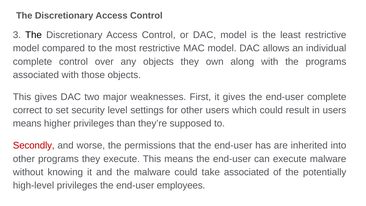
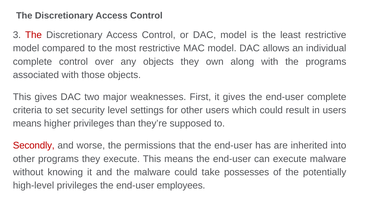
The colour: black -> red (33, 35)
correct: correct -> criteria (27, 110)
take associated: associated -> possesses (247, 172)
